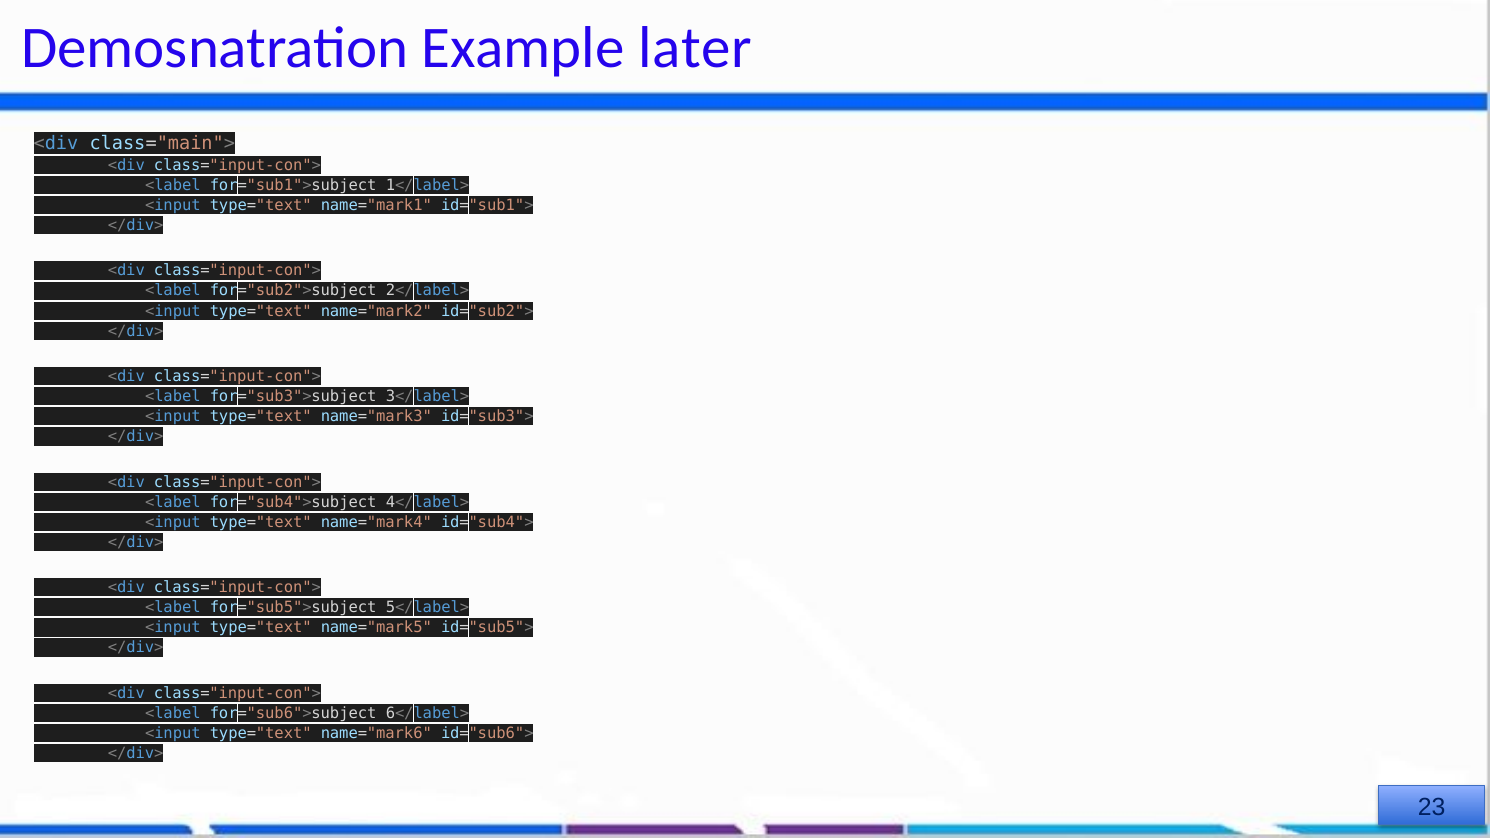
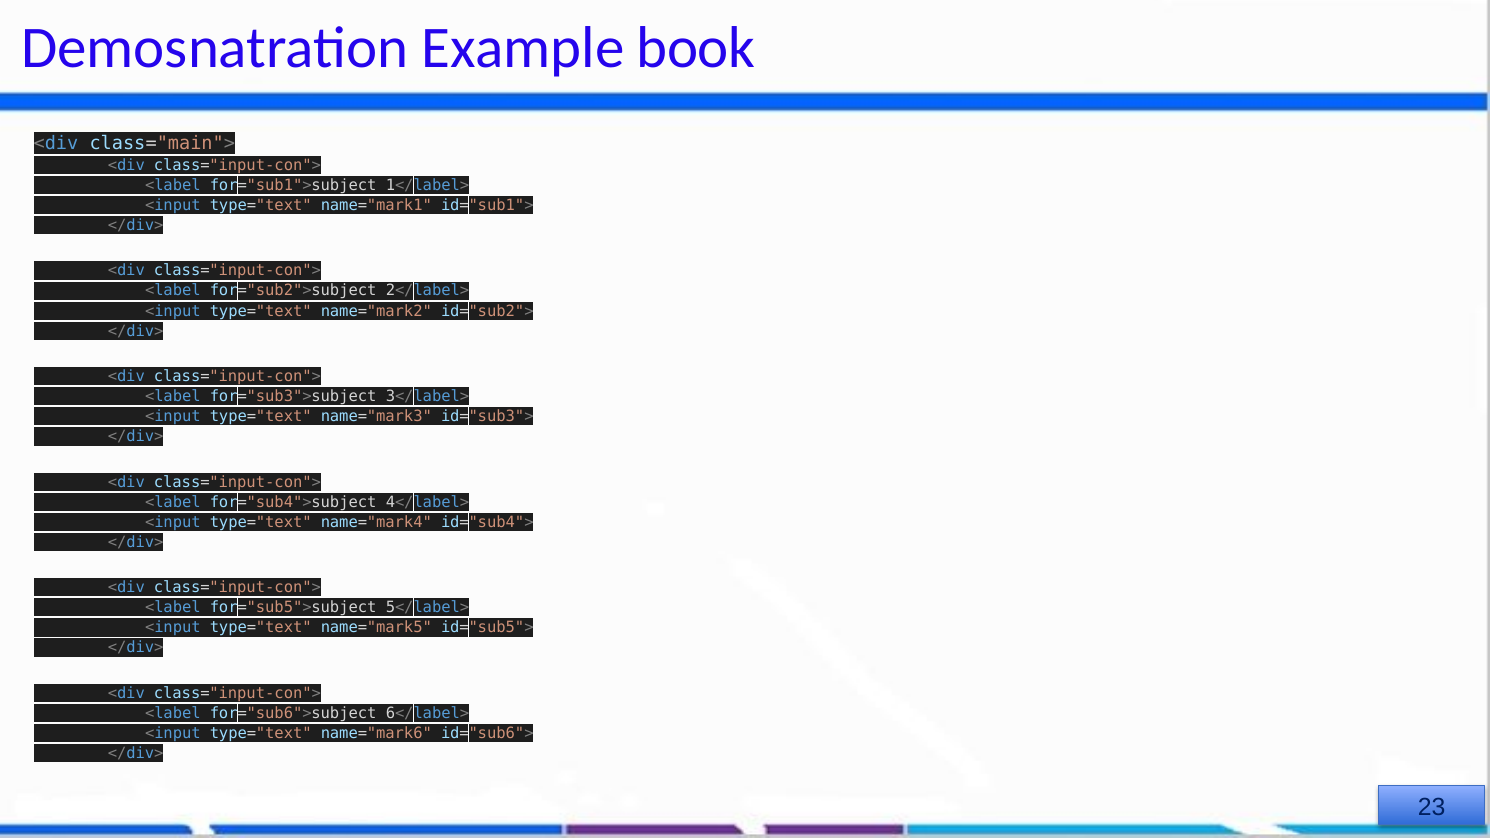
later: later -> book (696, 48)
